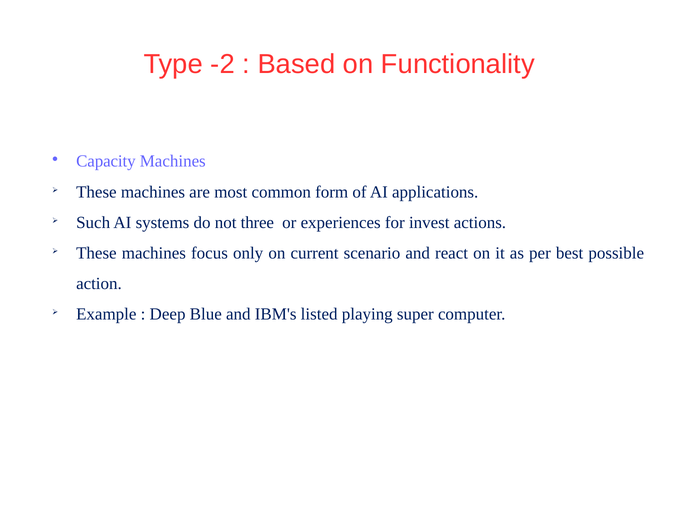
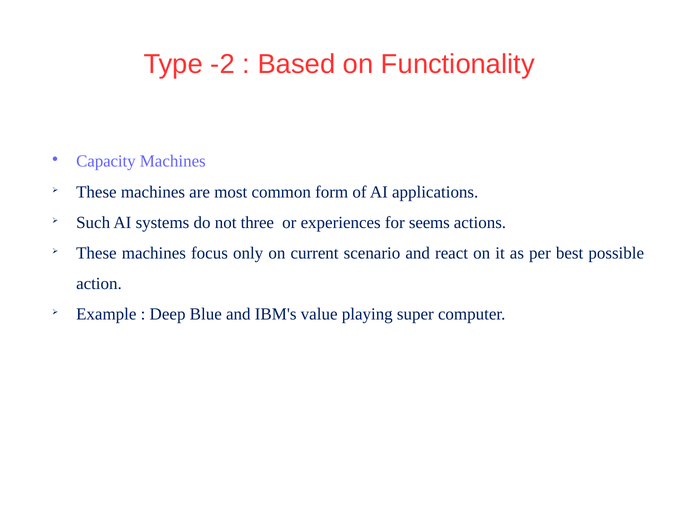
invest: invest -> seems (429, 223)
listed: listed -> value (319, 314)
